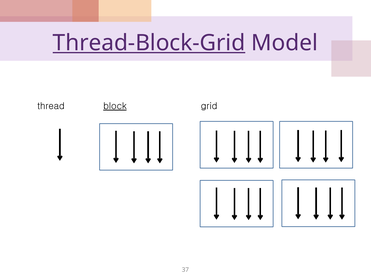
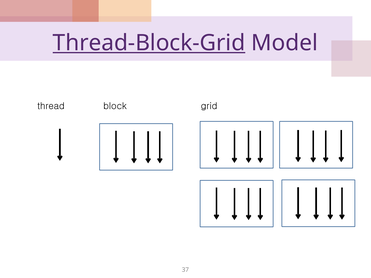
block underline: present -> none (115, 106)
